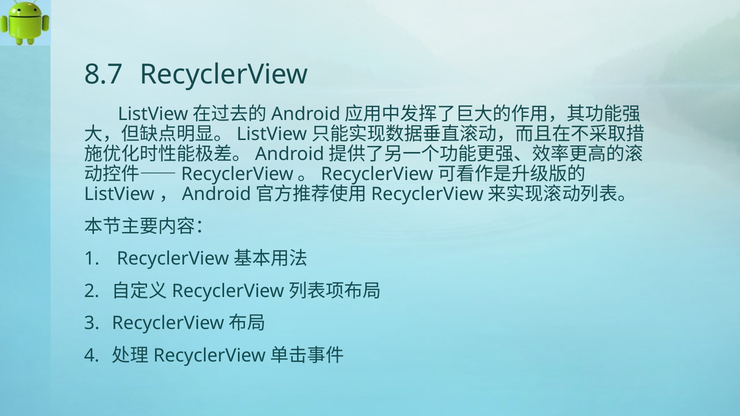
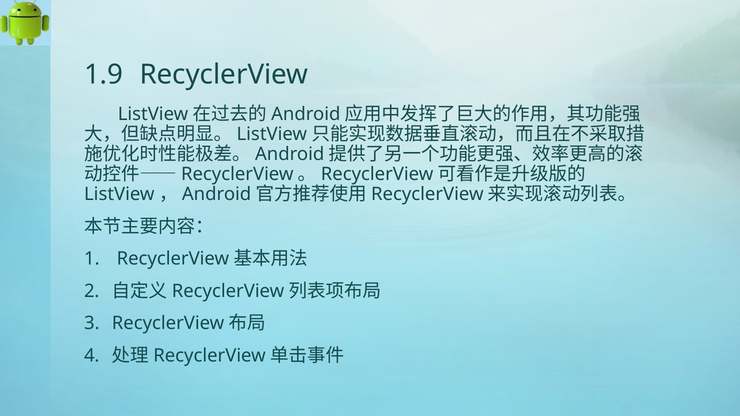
8.7: 8.7 -> 1.9 (104, 75)
